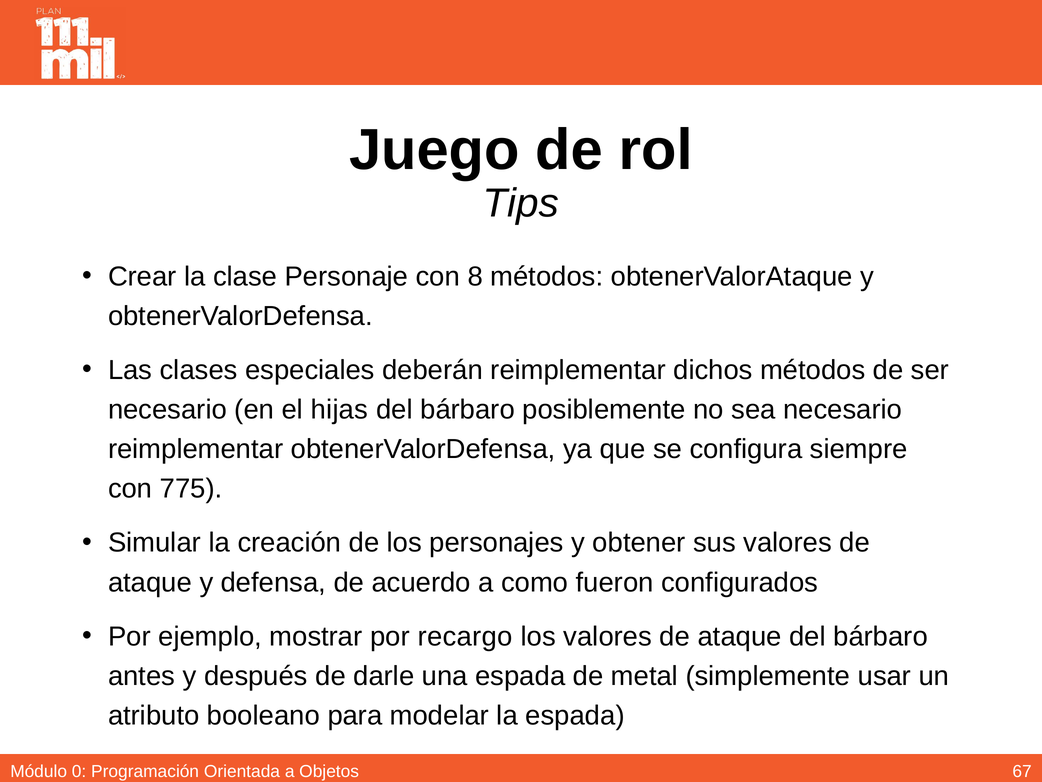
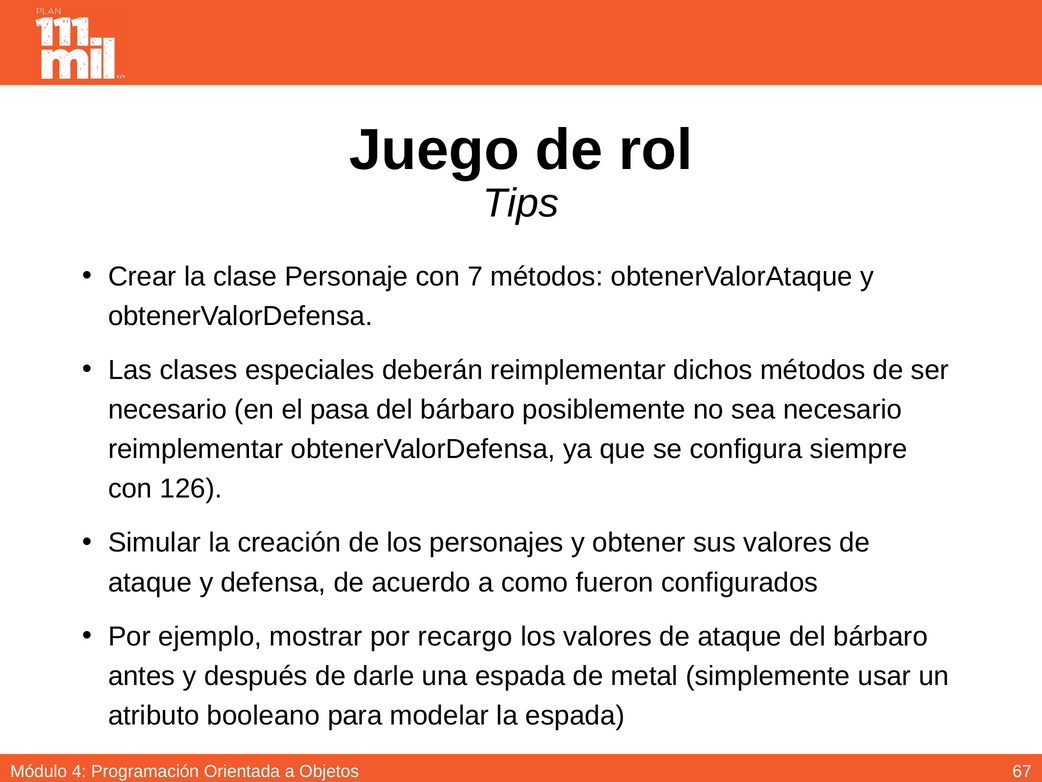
8: 8 -> 7 (475, 276)
hijas: hijas -> pasa (340, 409)
775: 775 -> 126 (191, 489)
0: 0 -> 4 (79, 771)
